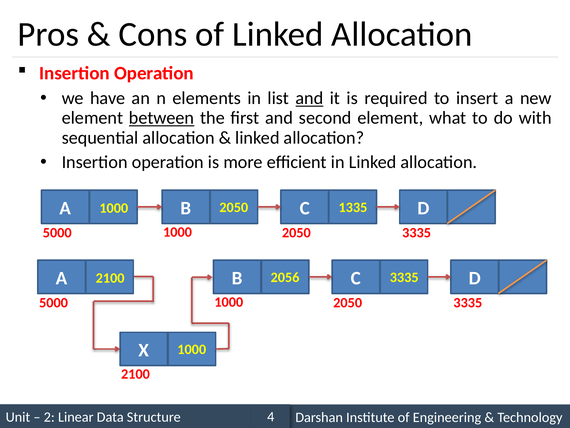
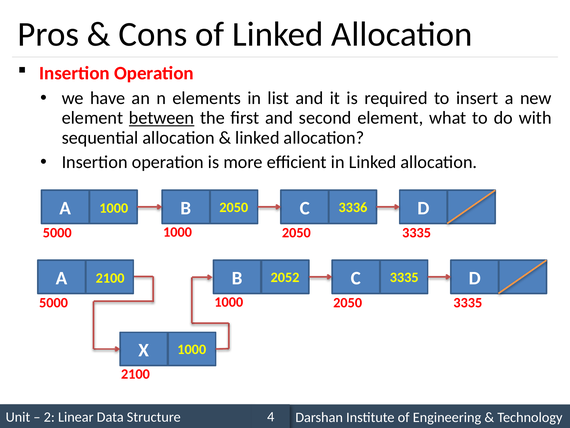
and underline: present -> none (309, 98)
1335: 1335 -> 3336 (353, 207)
2056: 2056 -> 2052 (285, 277)
